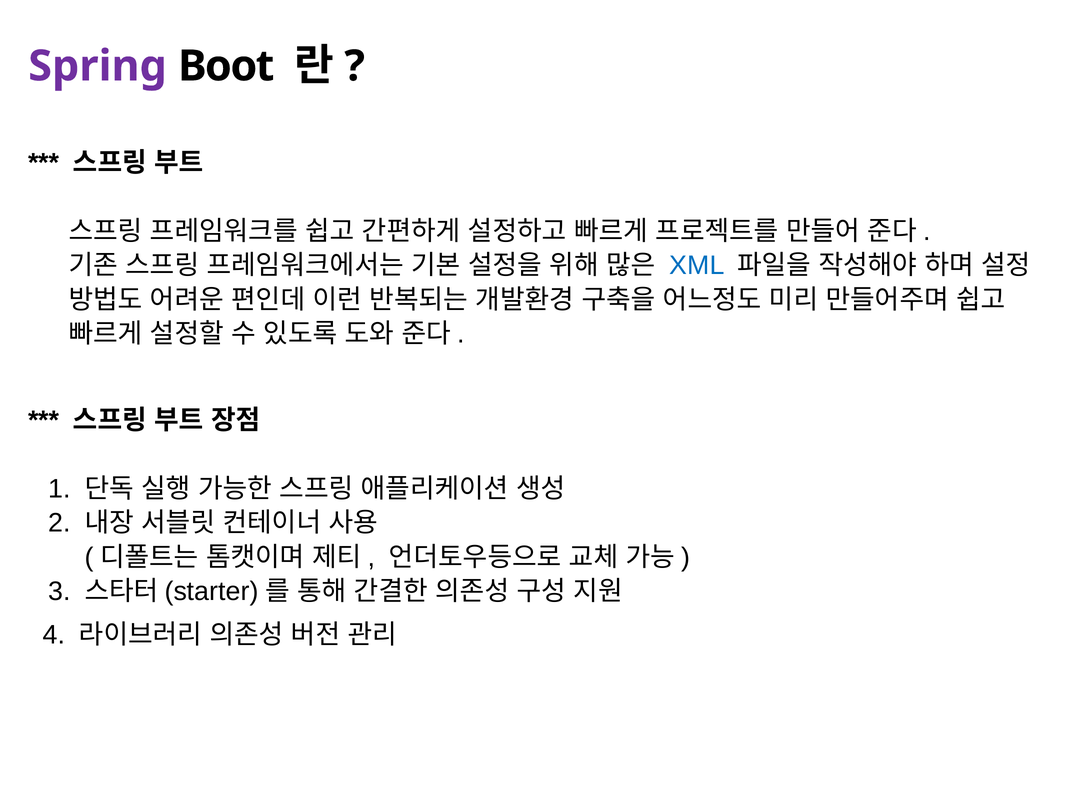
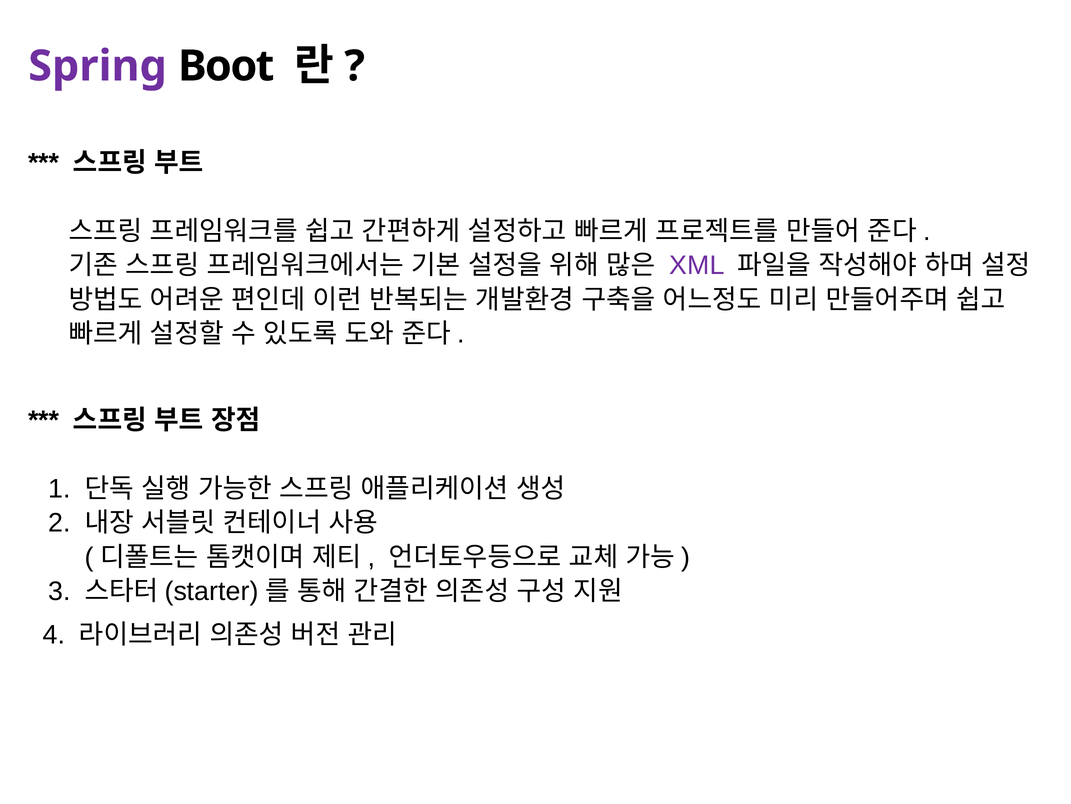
XML colour: blue -> purple (697, 265)
